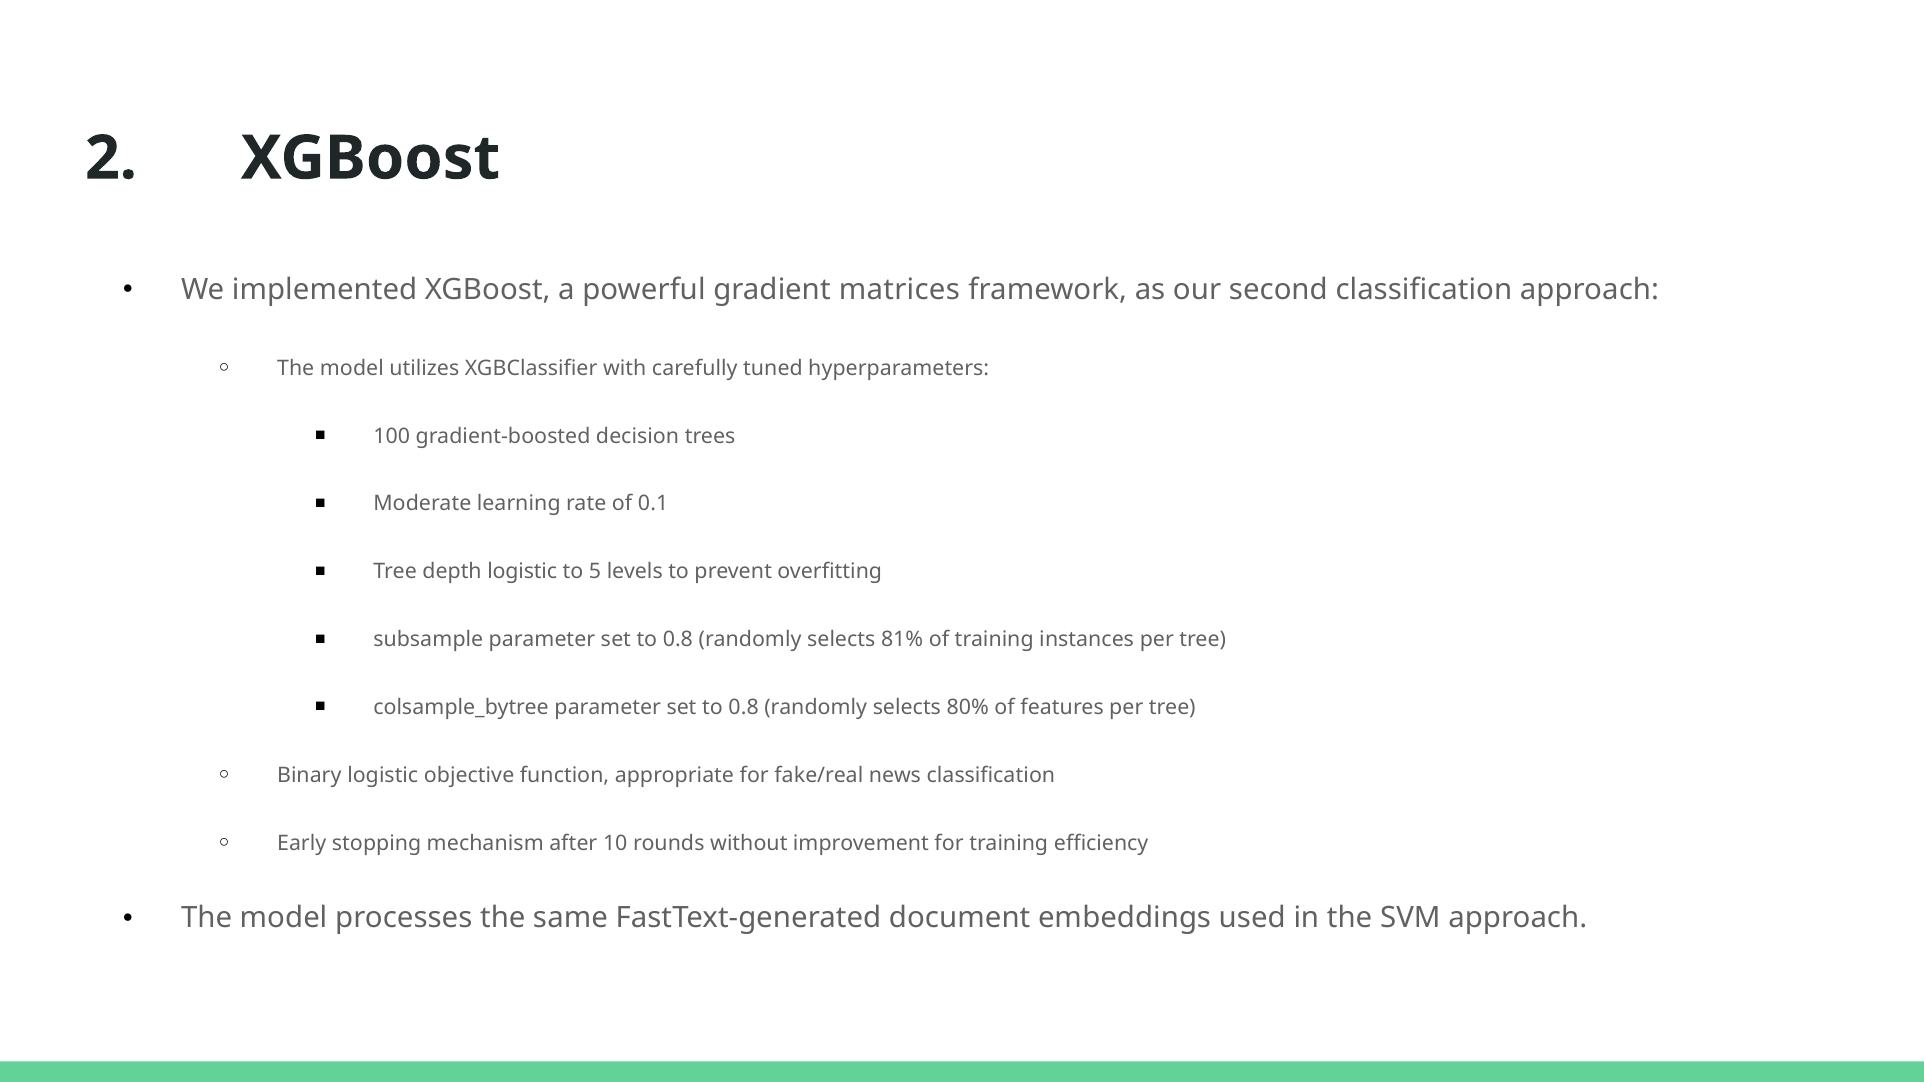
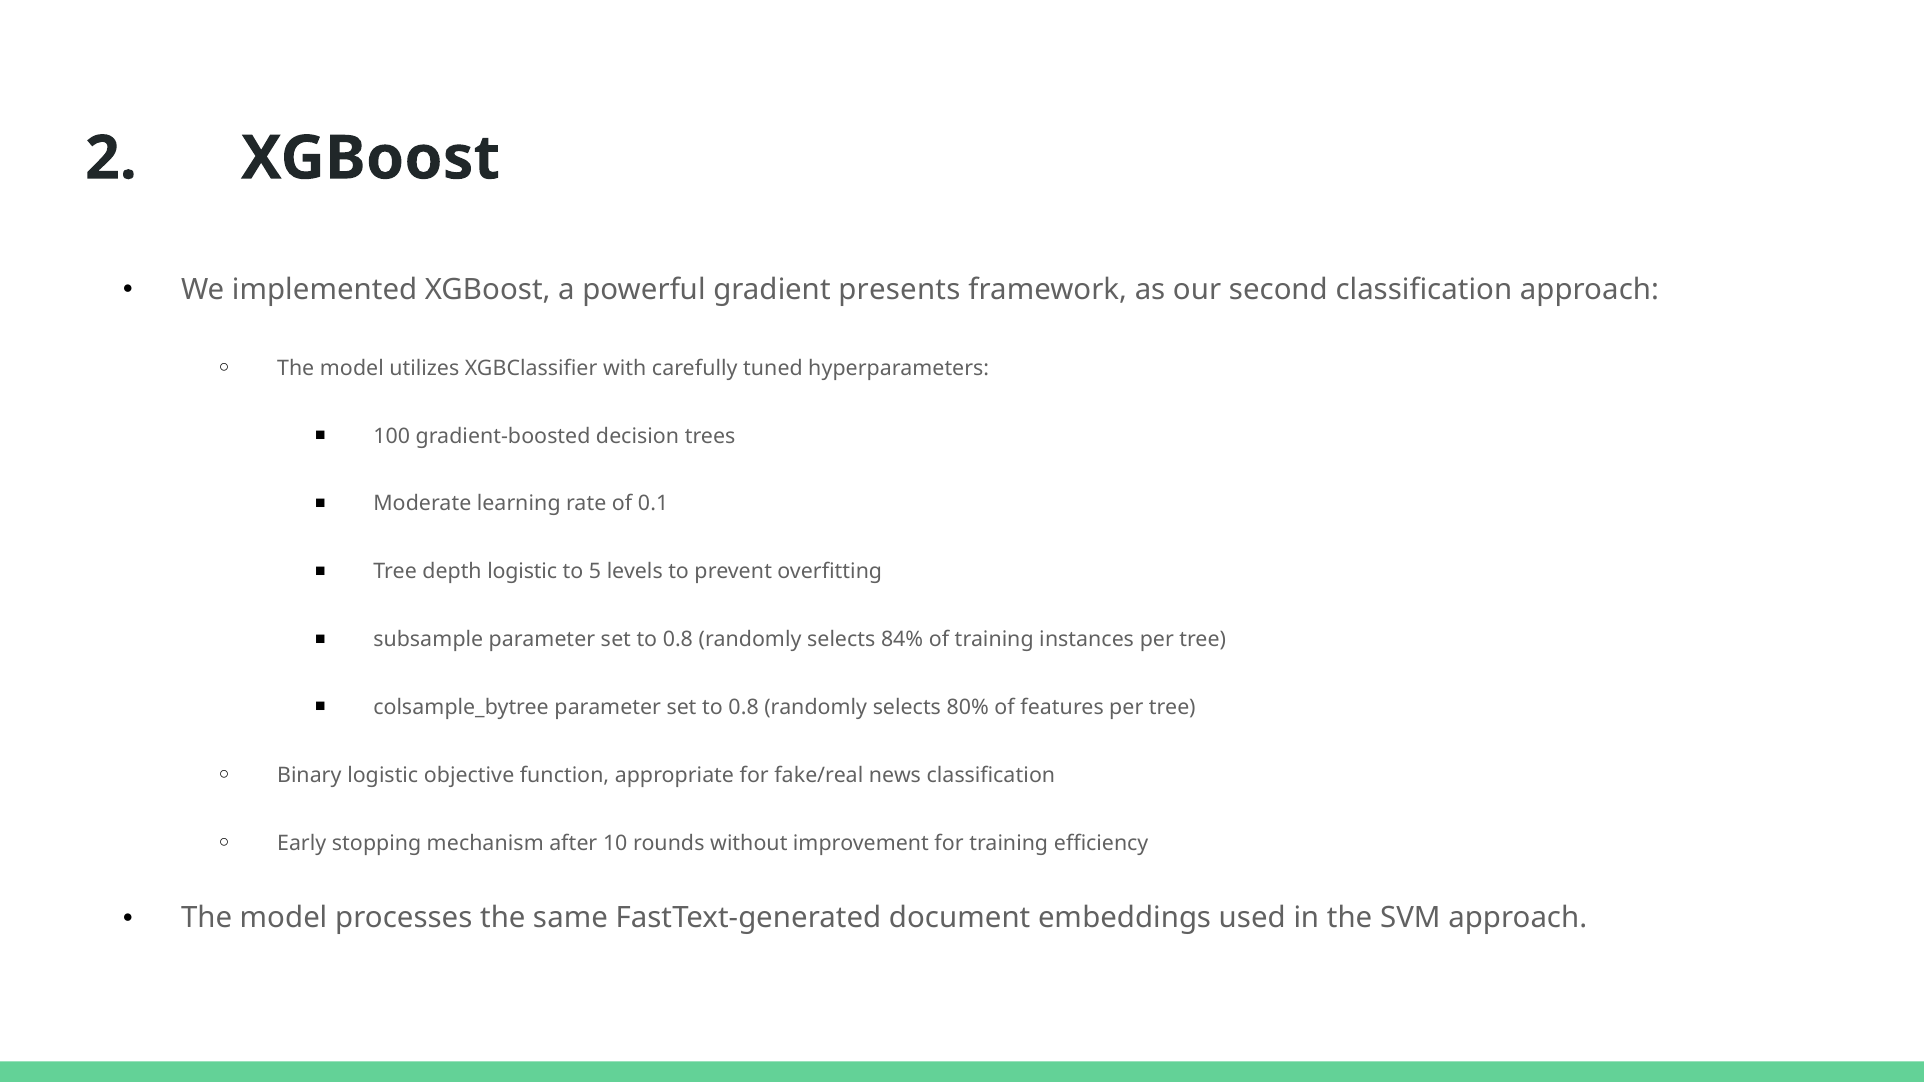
matrices: matrices -> presents (899, 289)
81%: 81% -> 84% (902, 640)
